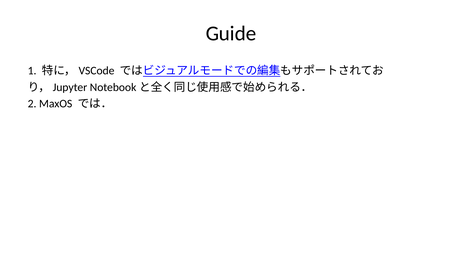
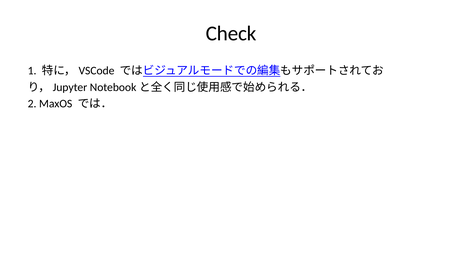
Guide: Guide -> Check (231, 34)
